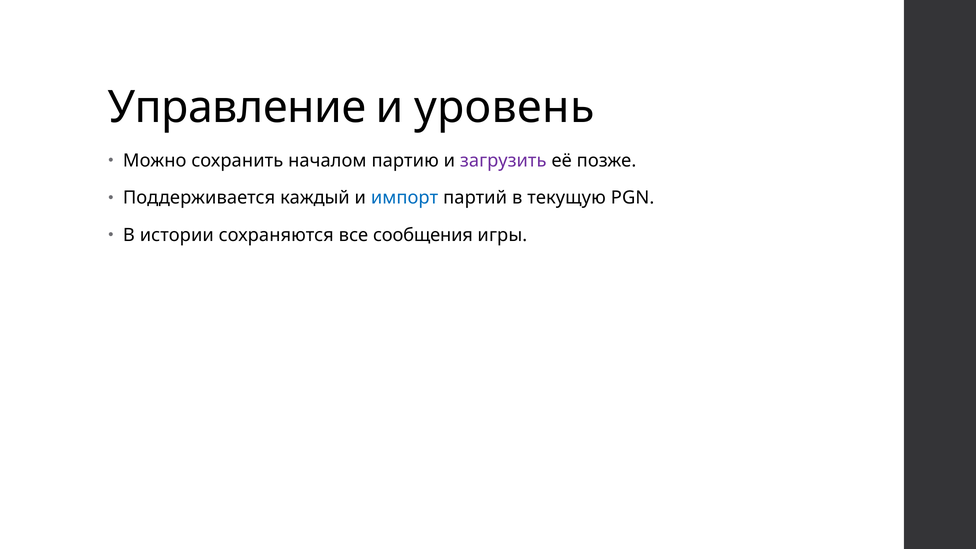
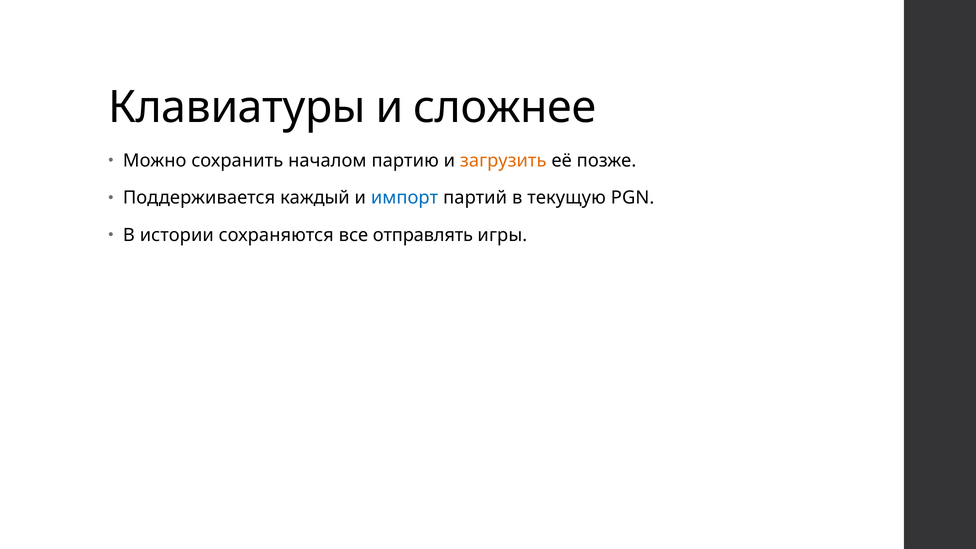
Управление: Управление -> Клавиатуры (237, 107)
уровень: уровень -> сложнее (505, 107)
загрузить colour: purple -> orange (503, 161)
сообщения: сообщения -> отправлять (423, 235)
